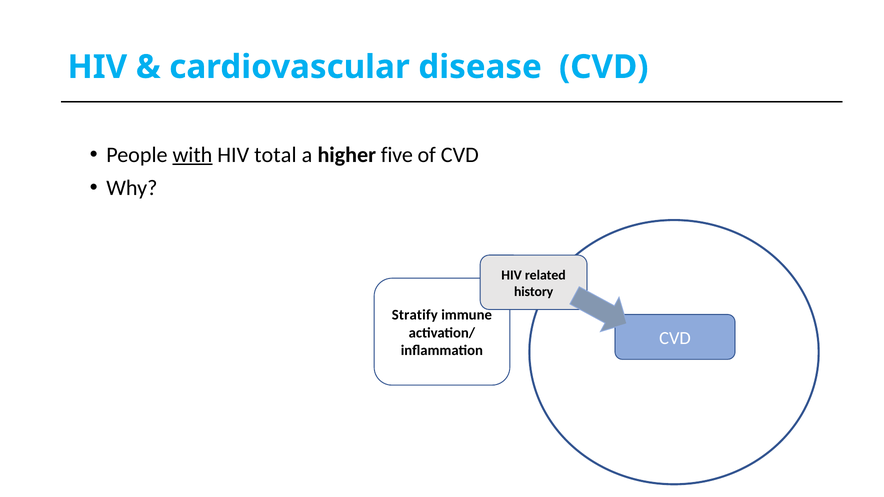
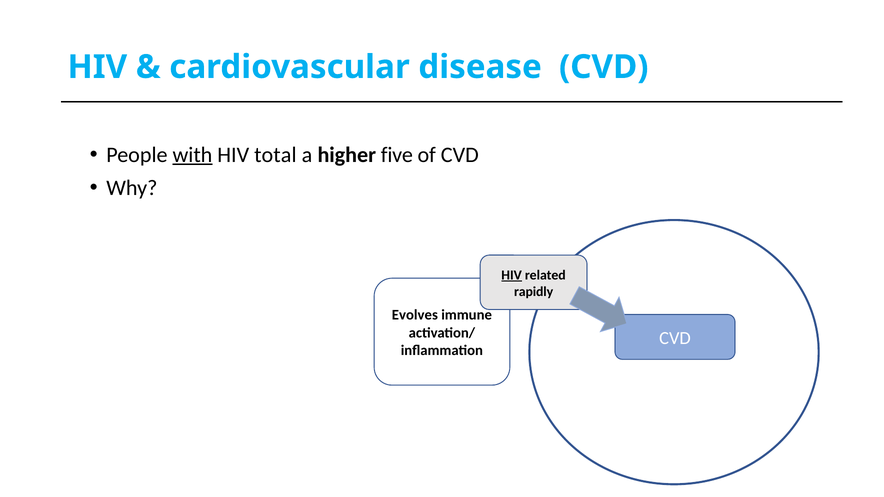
HIV underline: none -> present (512, 275)
history: history -> rapidly (534, 292)
Stratify: Stratify -> Evolves (415, 315)
